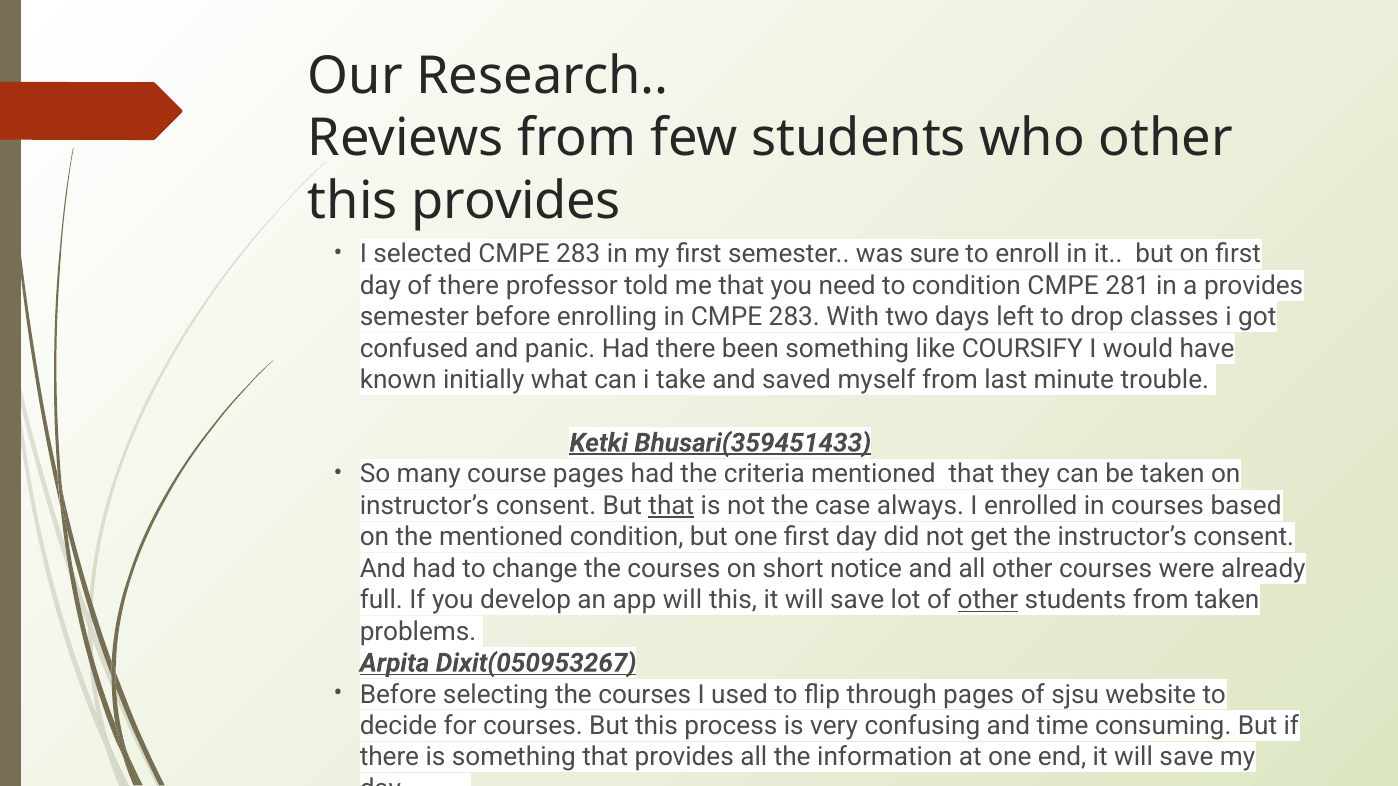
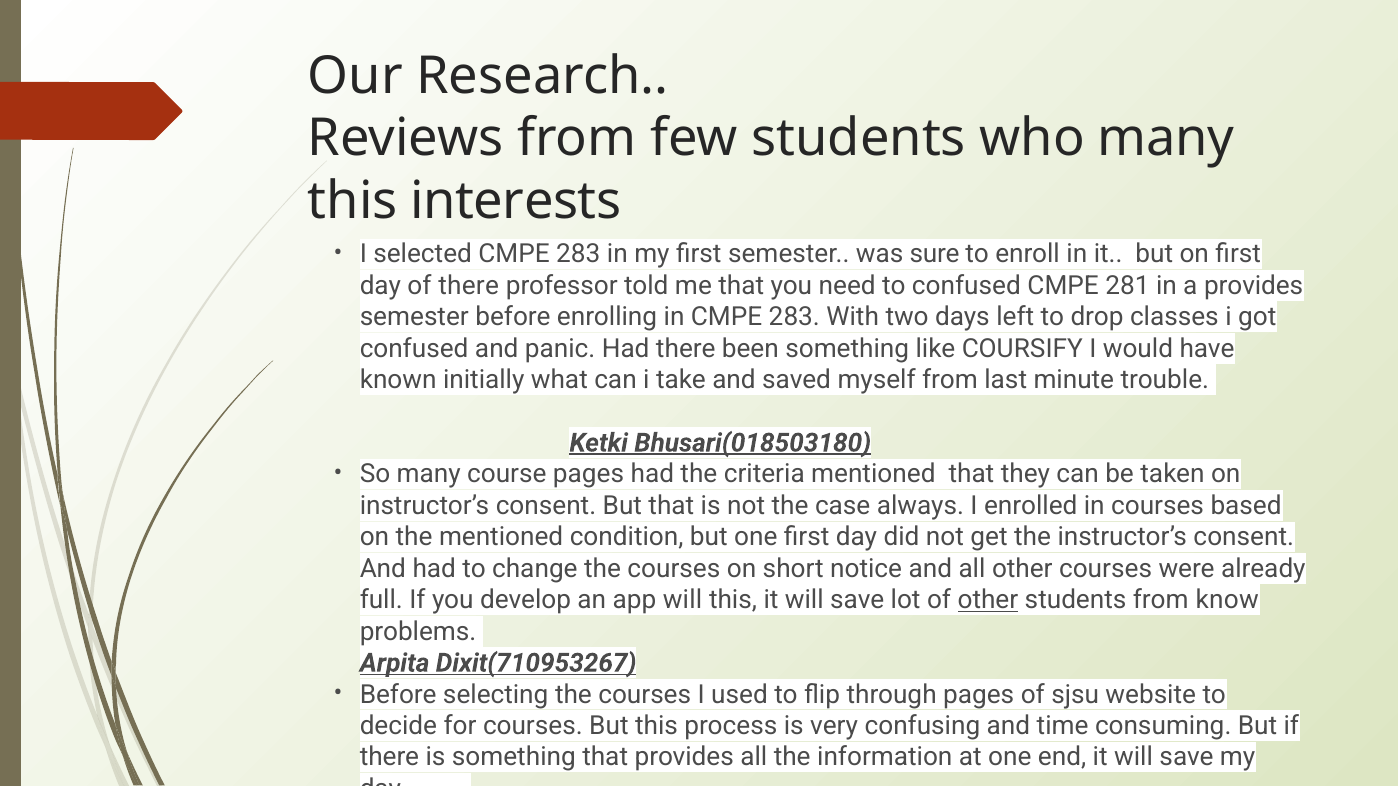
who other: other -> many (1166, 139)
this provides: provides -> interests (516, 202)
to condition: condition -> confused (966, 286)
Bhusari(359451433: Bhusari(359451433 -> Bhusari(018503180 (753, 443)
that underline: present -> none (671, 506)
from taken: taken -> know (1227, 600)
Dixit(050953267: Dixit(050953267 -> Dixit(710953267 (536, 663)
